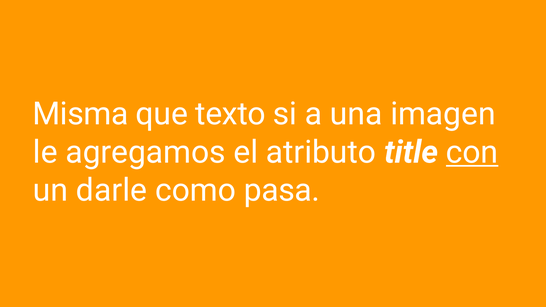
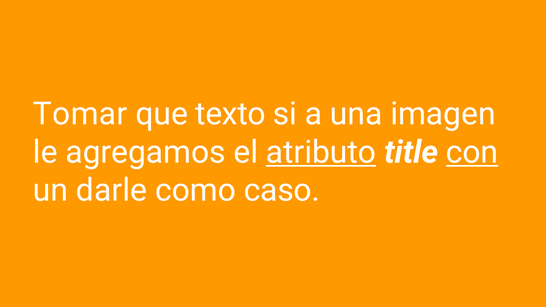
Misma: Misma -> Tomar (80, 114)
atributo underline: none -> present (321, 152)
pasa: pasa -> caso (282, 190)
